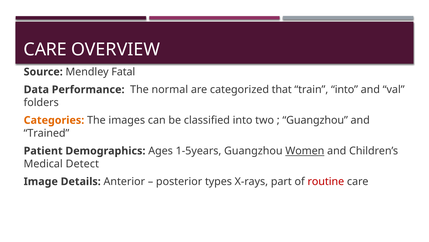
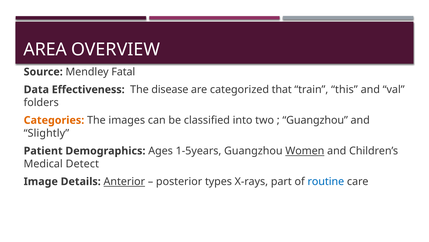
CARE: CARE -> AREA (45, 49)
Performance: Performance -> Effectiveness (88, 89)
normal: normal -> disease (170, 89)
train into: into -> this (344, 89)
Trained: Trained -> Slightly (46, 133)
Anterior underline: none -> present (124, 181)
routine colour: red -> blue (326, 181)
